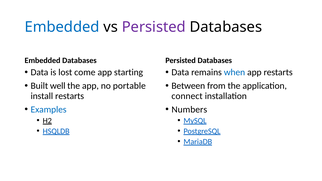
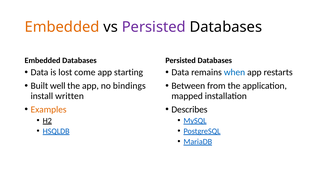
Embedded colour: blue -> orange (62, 27)
portable: portable -> bindings (129, 86)
install restarts: restarts -> written (70, 96)
connect: connect -> mapped (187, 96)
Examples colour: blue -> orange (49, 110)
Numbers: Numbers -> Describes (189, 110)
